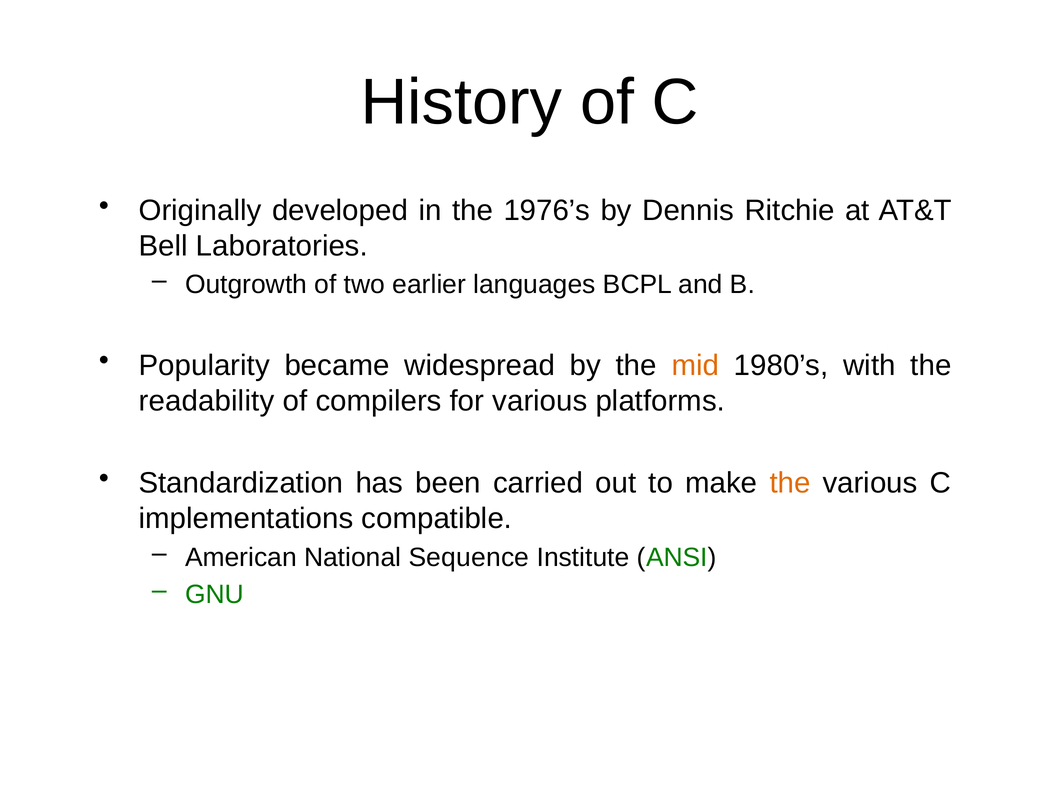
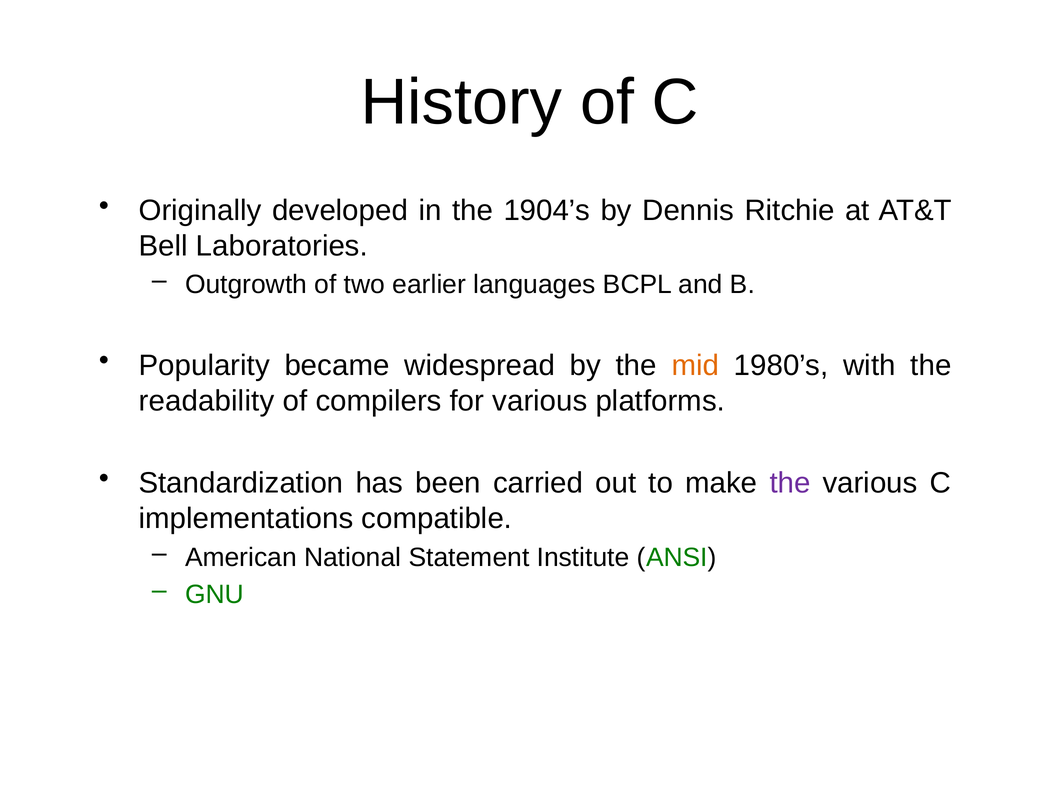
1976’s: 1976’s -> 1904’s (547, 211)
the colour: orange -> purple (790, 483)
Sequence: Sequence -> Statement (469, 557)
